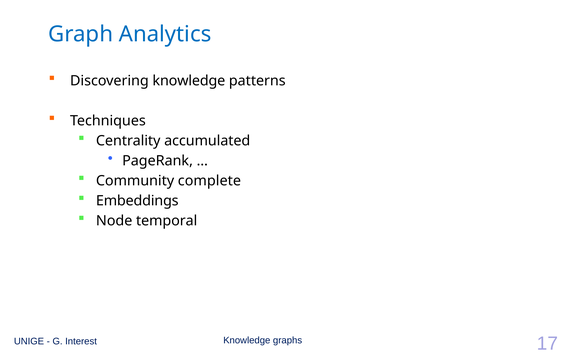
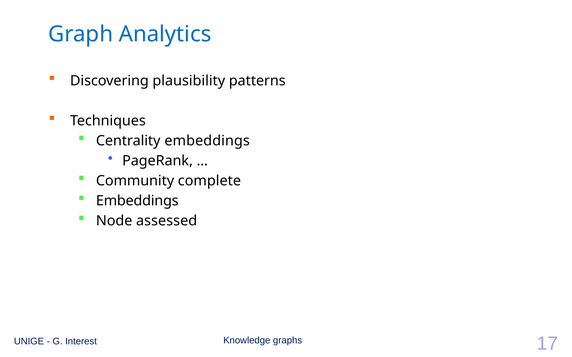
Discovering knowledge: knowledge -> plausibility (189, 81)
Centrality accumulated: accumulated -> embeddings (207, 141)
temporal: temporal -> assessed (167, 221)
